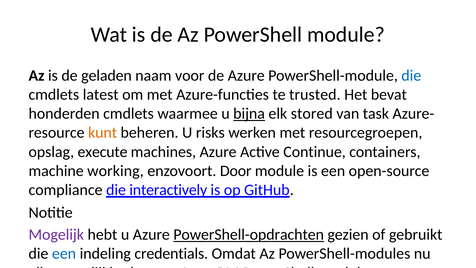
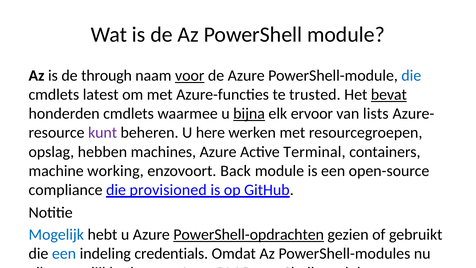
geladen: geladen -> through (107, 75)
voor underline: none -> present (190, 75)
bevat underline: none -> present (389, 95)
stored: stored -> ervoor (312, 114)
task: task -> lists (376, 114)
kunt colour: orange -> purple (103, 133)
U risks: risks -> here (210, 133)
opslag execute: execute -> hebben (102, 152)
Active Continue: Continue -> Terminal (314, 152)
enzovoort Door: Door -> Back (236, 171)
interactively: interactively -> provisioned (168, 190)
Mogelijk colour: purple -> blue (56, 234)
